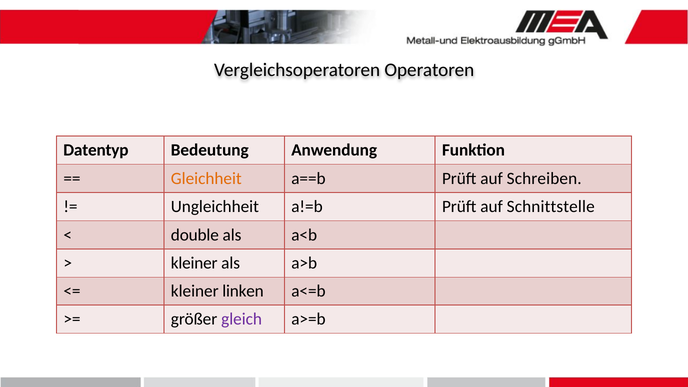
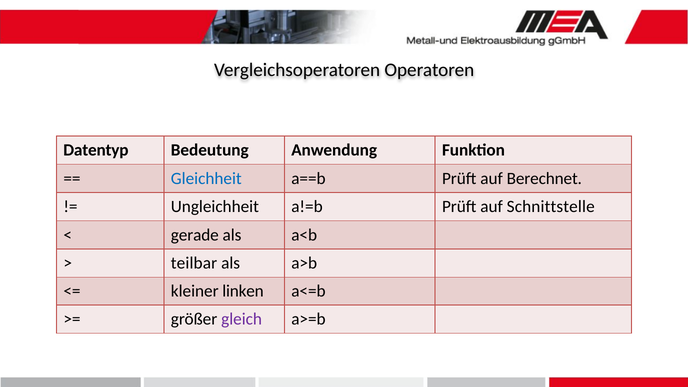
Gleichheit colour: orange -> blue (206, 179)
Schreiben: Schreiben -> Berechnet (544, 179)
double: double -> gerade (195, 235)
kleiner: kleiner -> teilbar (194, 263)
